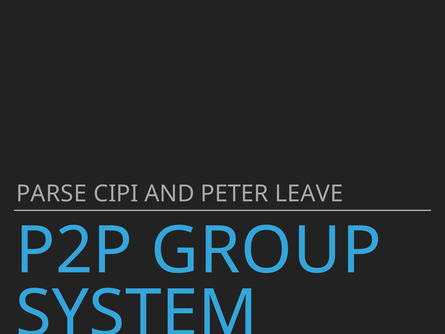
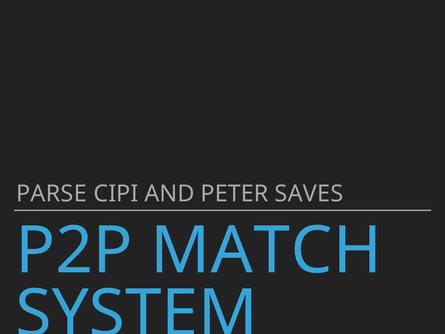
LEAVE: LEAVE -> SAVES (309, 194)
GROUP: GROUP -> MATCH (266, 250)
